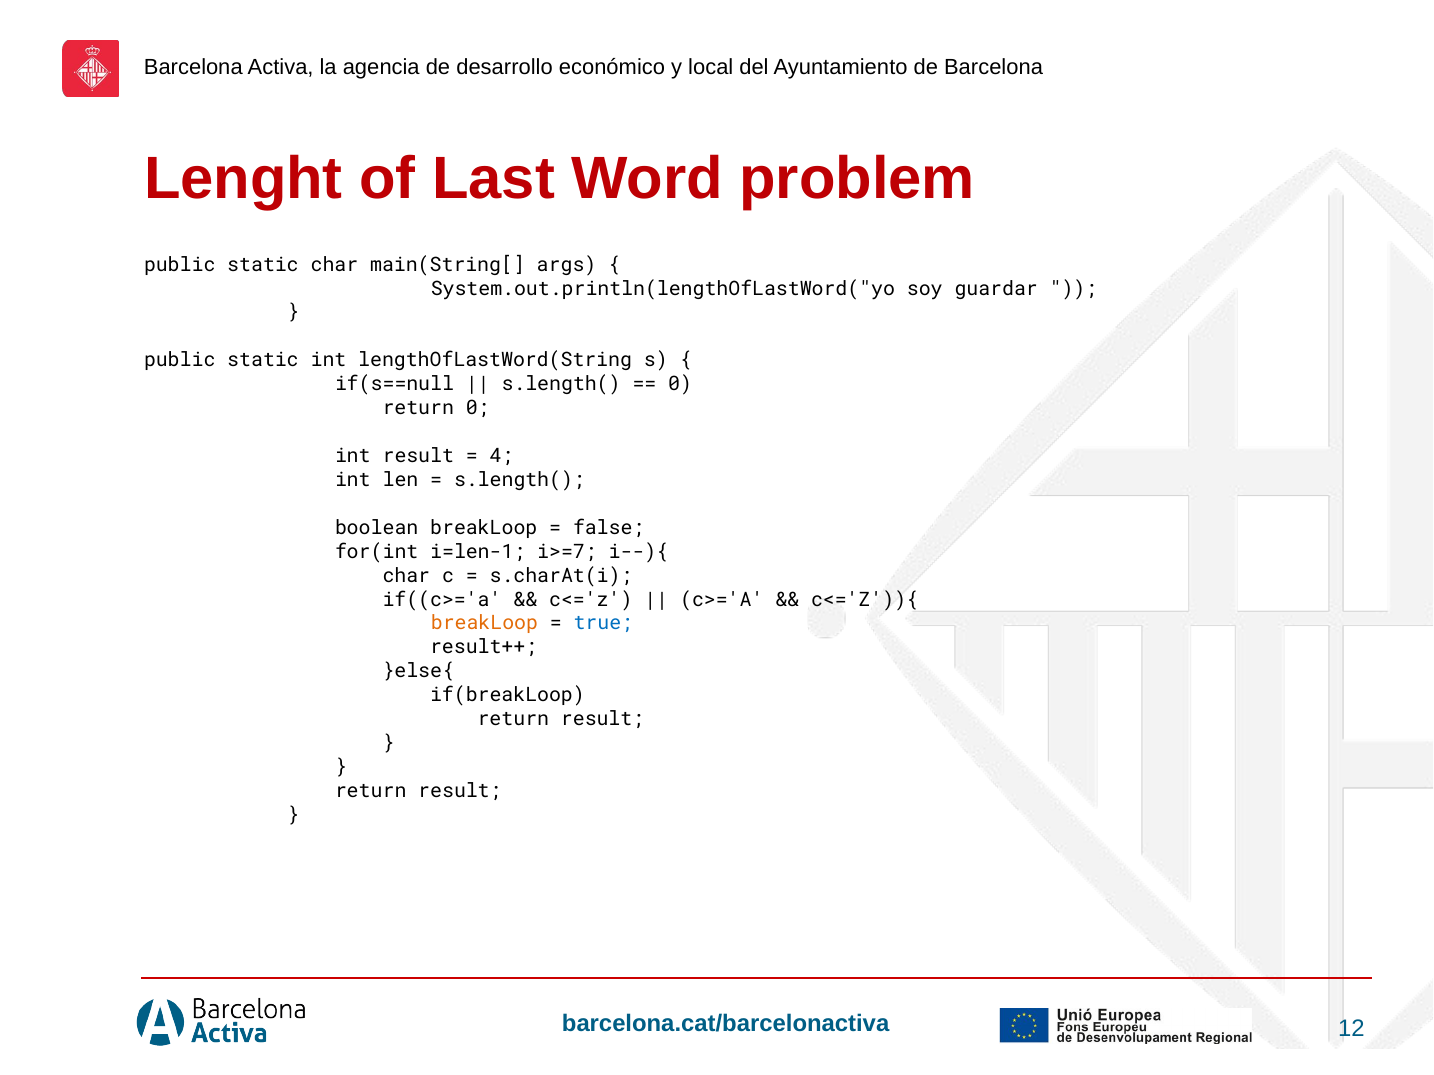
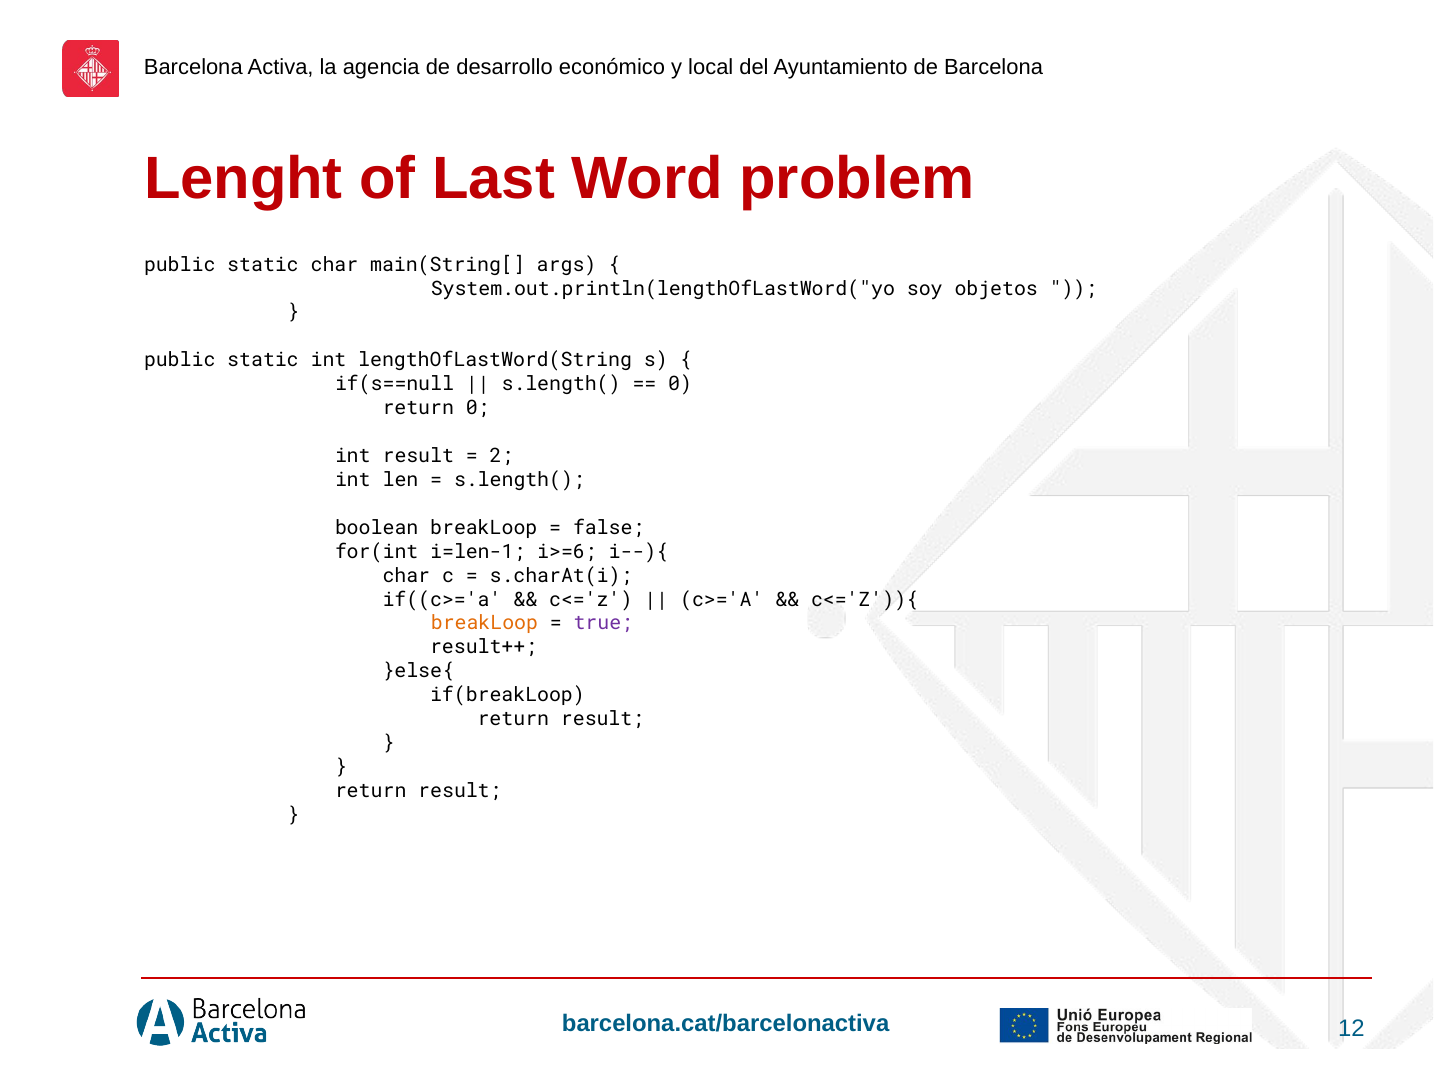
guardar: guardar -> objetos (996, 289)
4: 4 -> 2 (502, 456)
i>=7: i>=7 -> i>=6 (567, 552)
true colour: blue -> purple (603, 624)
